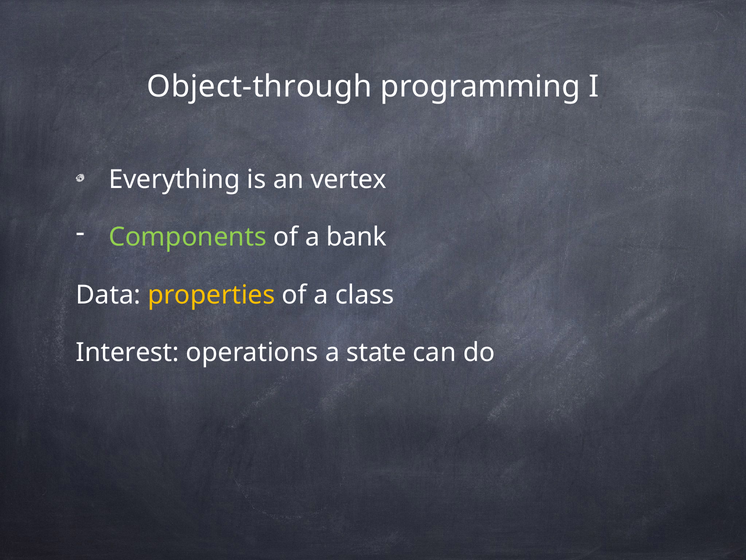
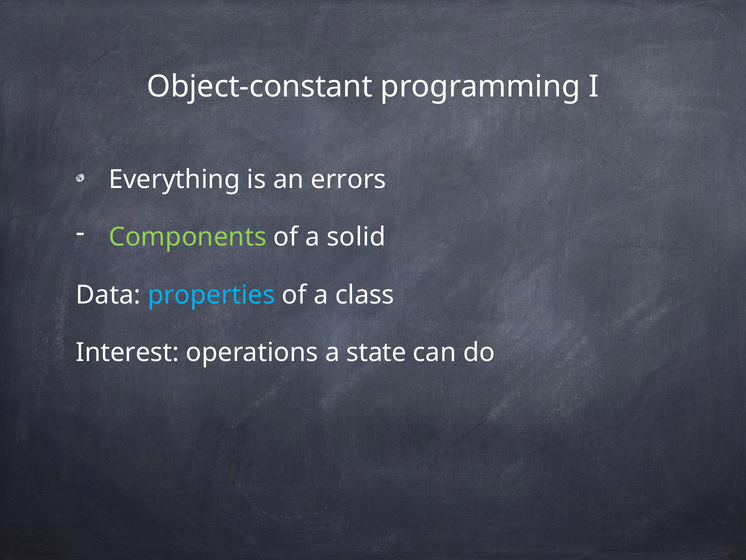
Object-through: Object-through -> Object-constant (260, 87)
vertex: vertex -> errors (349, 179)
bank: bank -> solid (356, 237)
properties colour: yellow -> light blue (211, 295)
